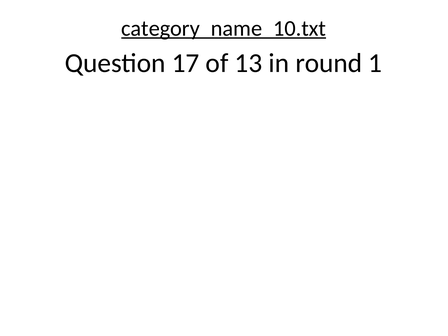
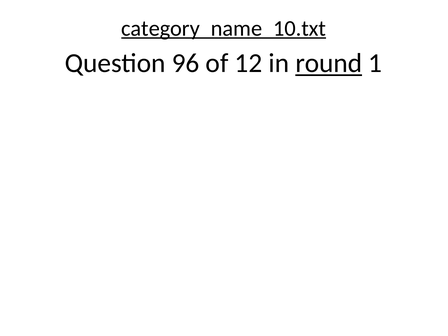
17: 17 -> 96 (186, 63)
13: 13 -> 12 (248, 63)
round underline: none -> present (329, 63)
